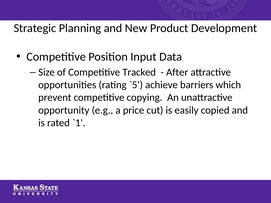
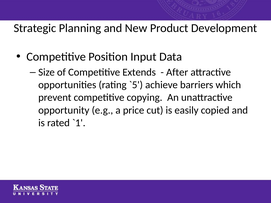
Tracked: Tracked -> Extends (139, 72)
